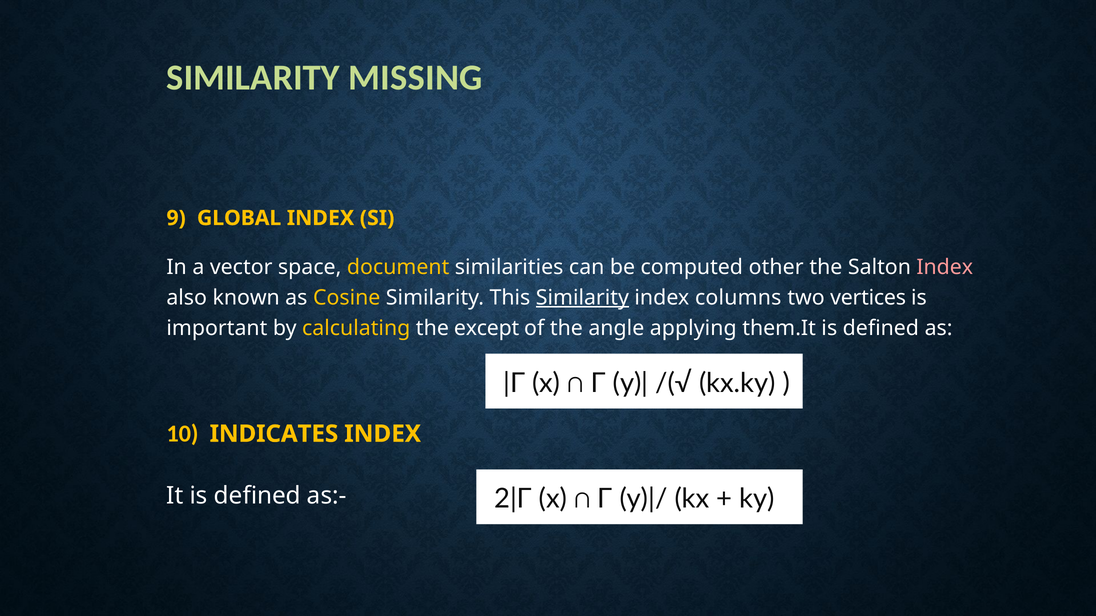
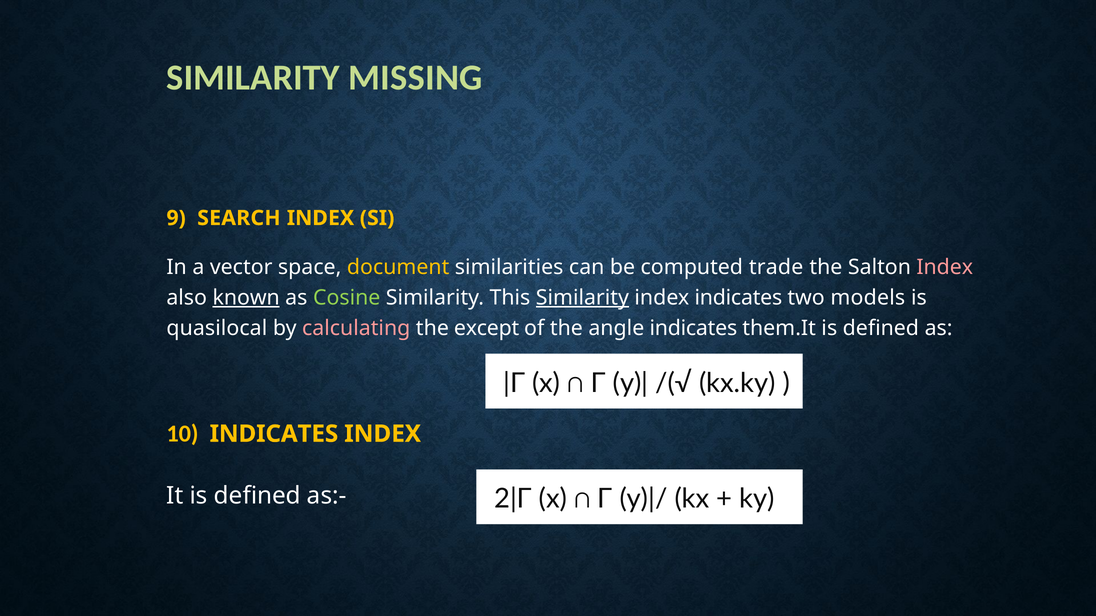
GLOBAL: GLOBAL -> SEARCH (239, 218)
other: other -> trade (776, 267)
known underline: none -> present (246, 298)
Cosine colour: yellow -> light green (347, 298)
index columns: columns -> indicates (738, 298)
vertices: vertices -> models (868, 298)
important: important -> quasilocal (217, 329)
calculating colour: yellow -> pink (356, 329)
angle applying: applying -> indicates (693, 329)
